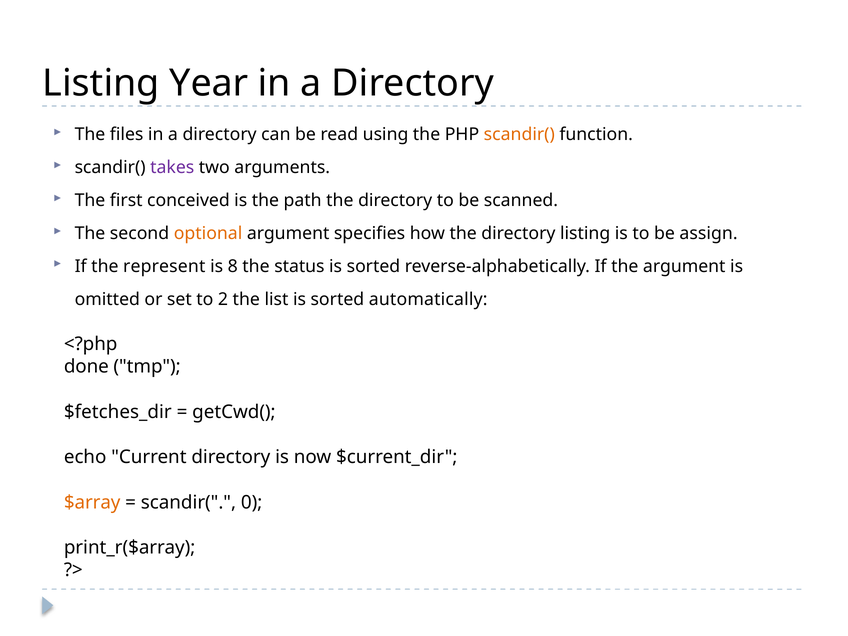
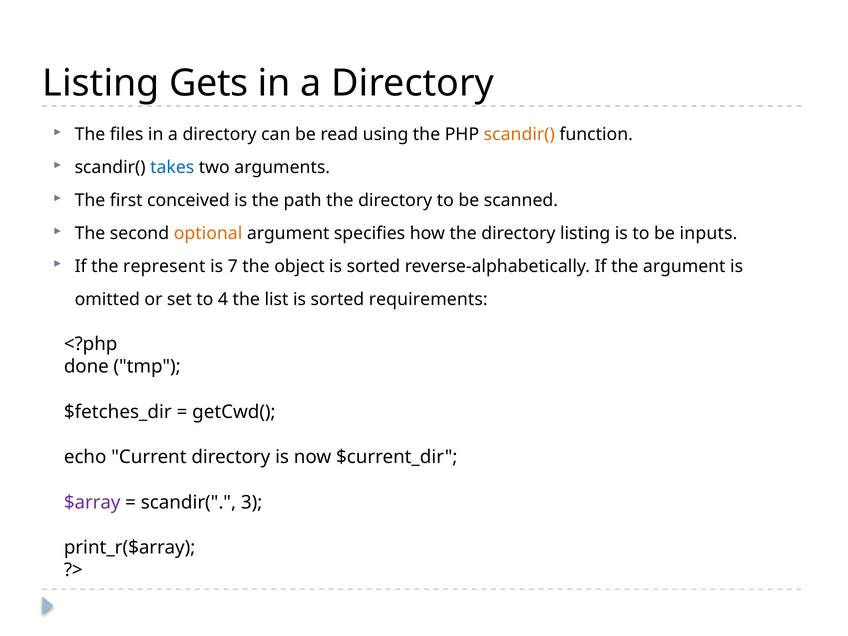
Year: Year -> Gets (209, 84)
takes colour: purple -> blue (172, 168)
assign: assign -> inputs (709, 234)
8: 8 -> 7 (233, 267)
status: status -> object (299, 267)
2: 2 -> 4 (223, 300)
automatically: automatically -> requirements (428, 300)
$array colour: orange -> purple (92, 502)
0: 0 -> 3 (252, 502)
